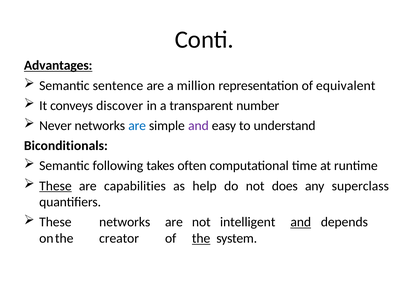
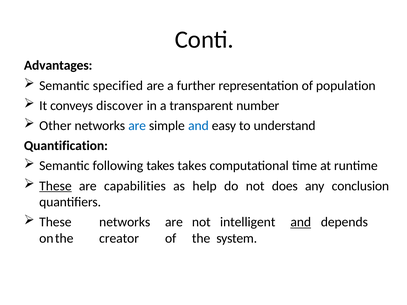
Advantages underline: present -> none (58, 66)
sentence: sentence -> specified (118, 86)
million: million -> further (196, 86)
equivalent: equivalent -> population (346, 86)
Never: Never -> Other (55, 126)
and colour: purple -> blue (198, 126)
Biconditionals: Biconditionals -> Quantification (66, 146)
takes often: often -> takes (192, 166)
superclass: superclass -> conclusion (360, 186)
the underline: present -> none (201, 239)
